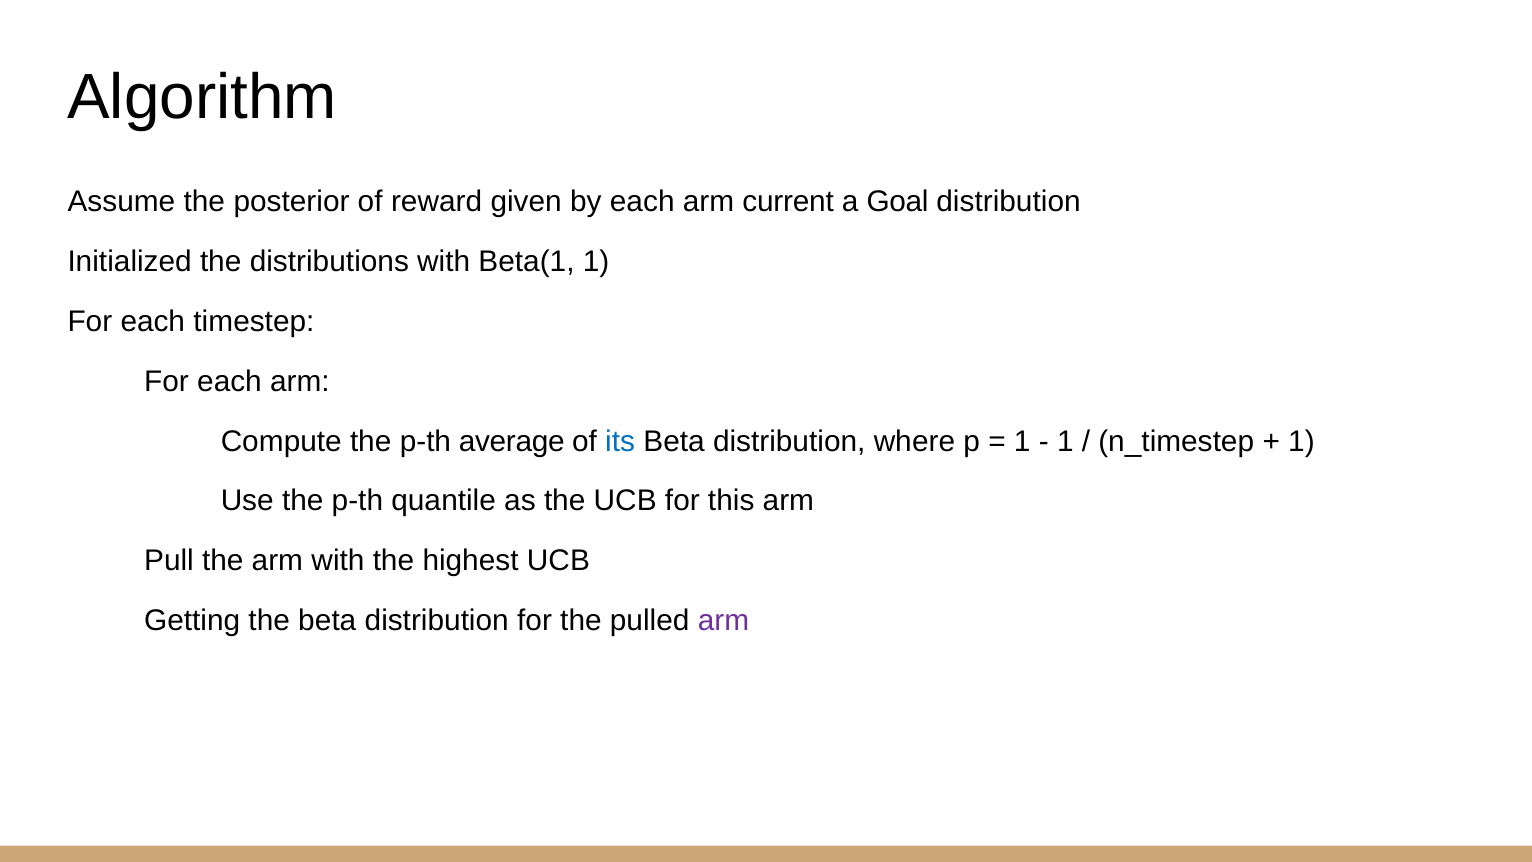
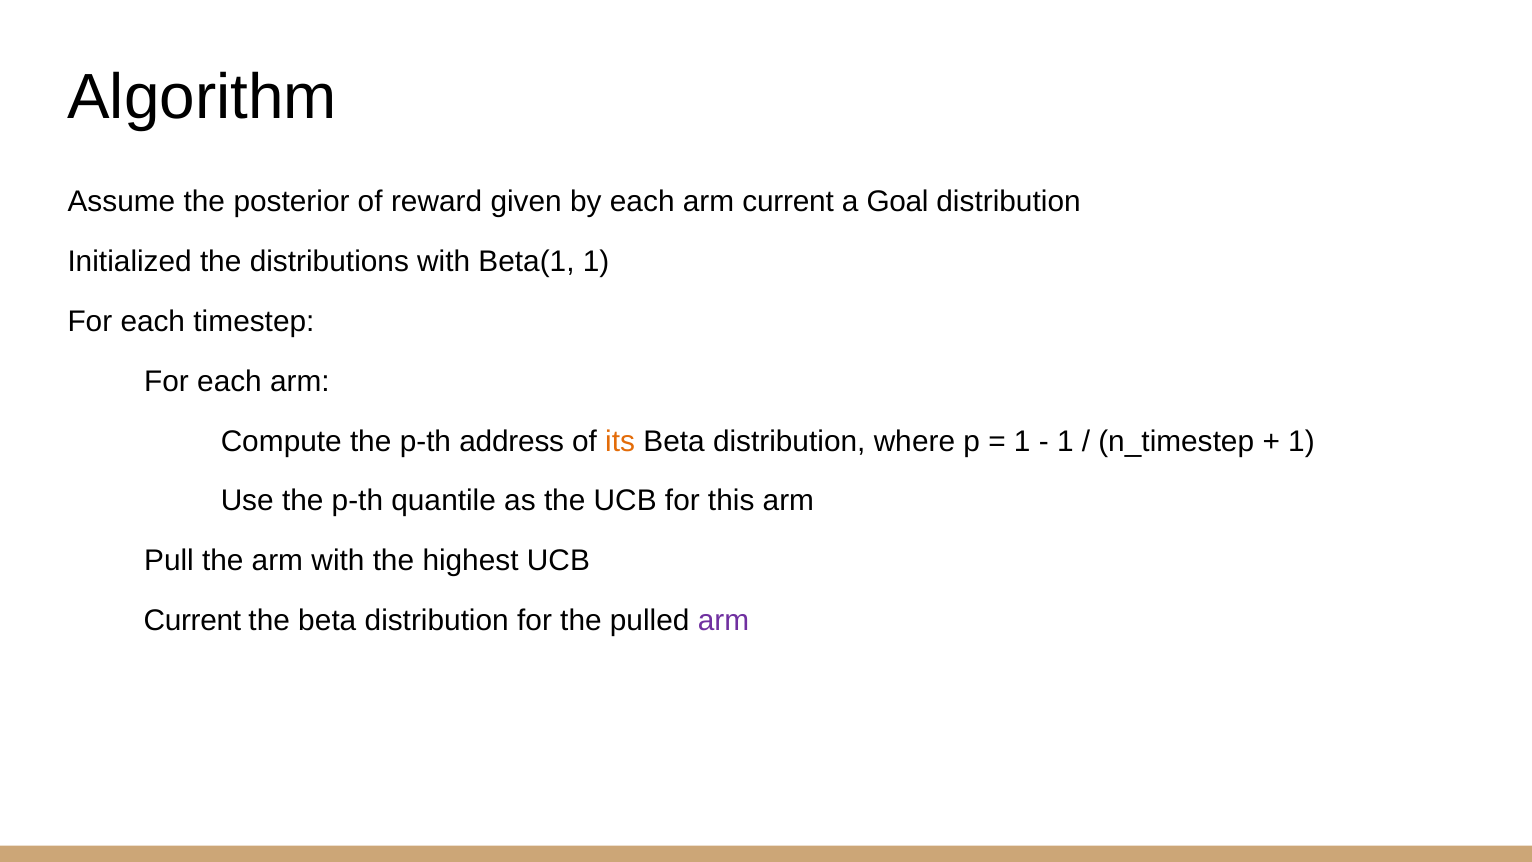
average: average -> address (512, 441)
its colour: blue -> orange (620, 441)
Getting: Getting -> Current (192, 620)
